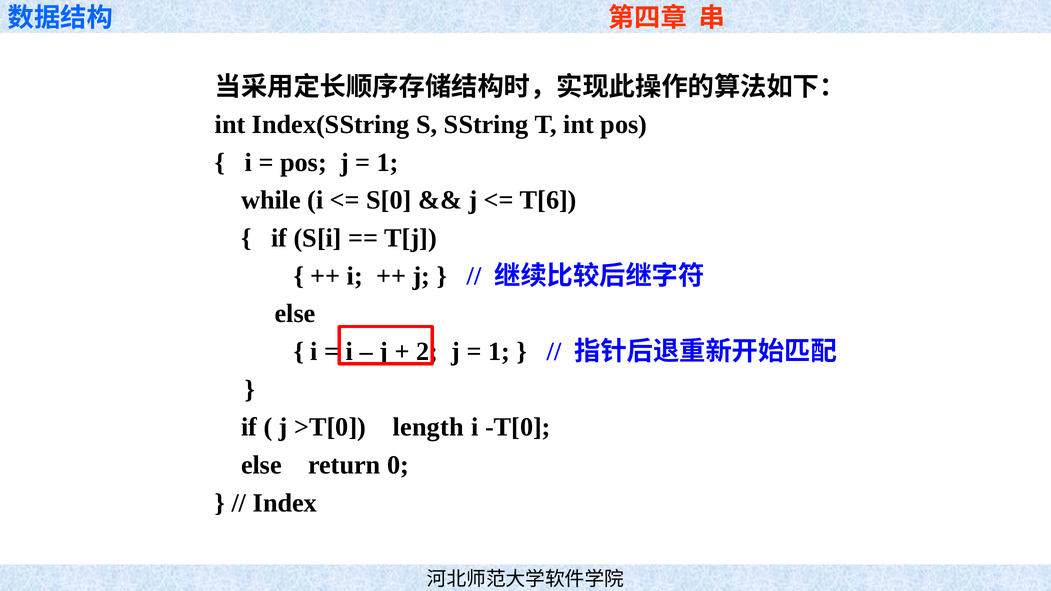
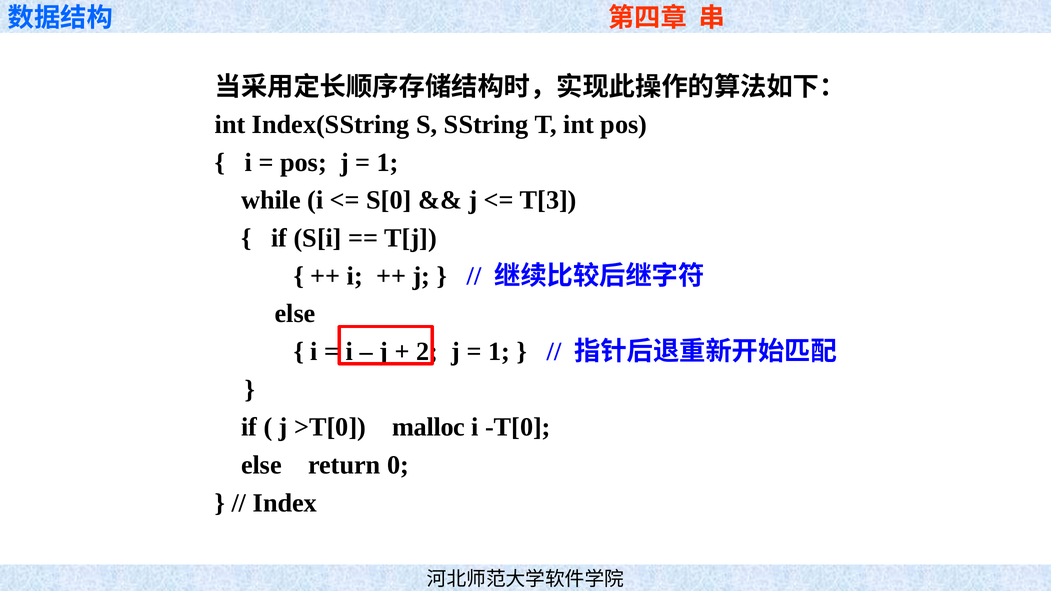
T[6: T[6 -> T[3 (548, 200)
length: length -> malloc (429, 427)
